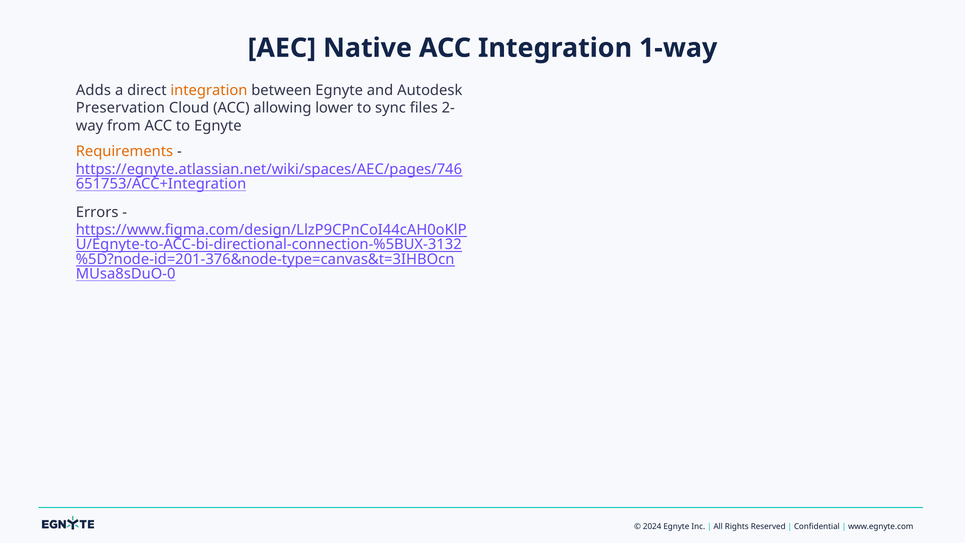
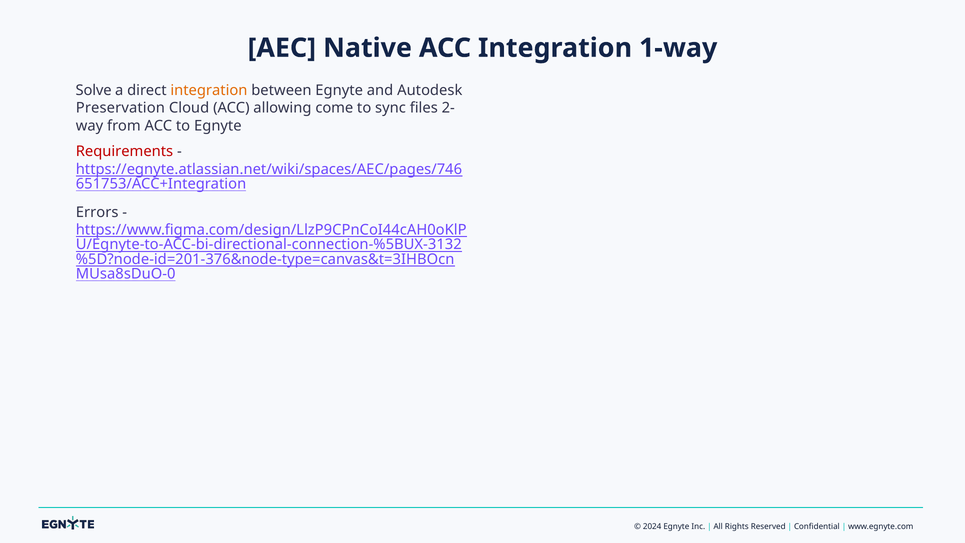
Adds: Adds -> Solve (94, 90)
lower: lower -> come (334, 108)
Requirements colour: orange -> red (124, 152)
